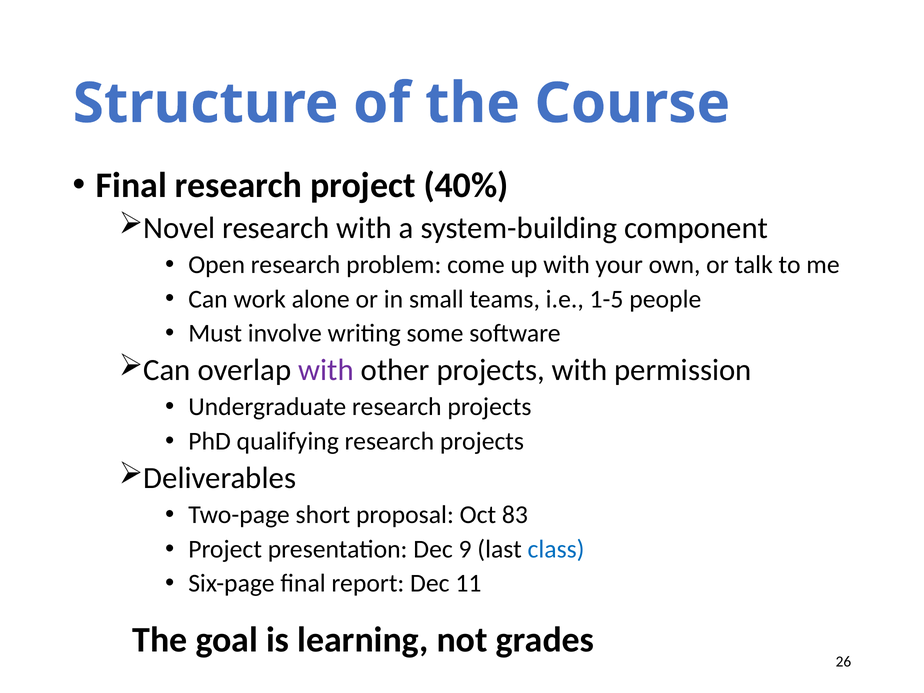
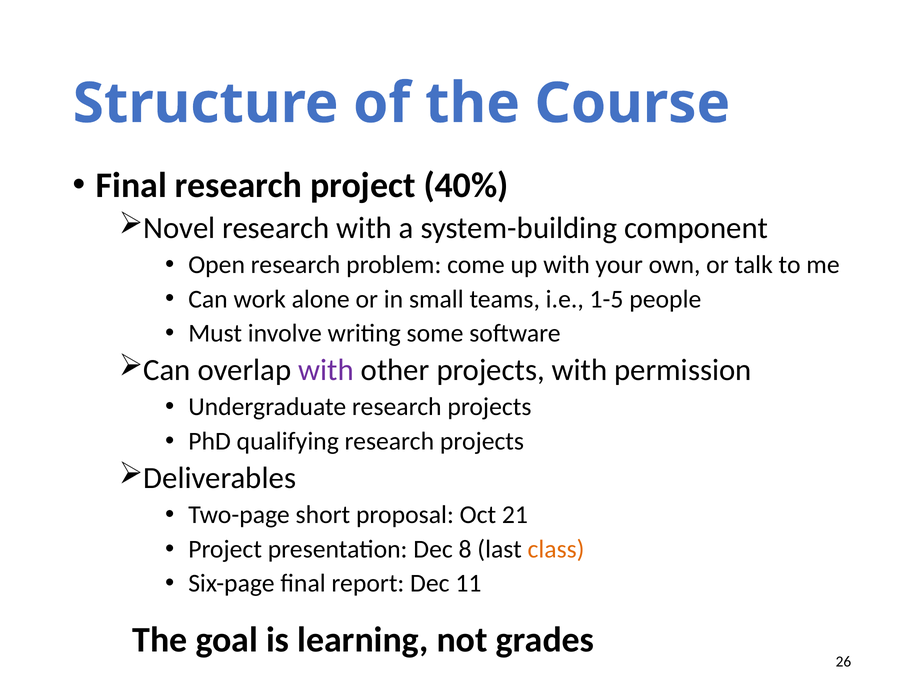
83: 83 -> 21 (515, 515)
9: 9 -> 8 (465, 549)
class colour: blue -> orange (556, 549)
